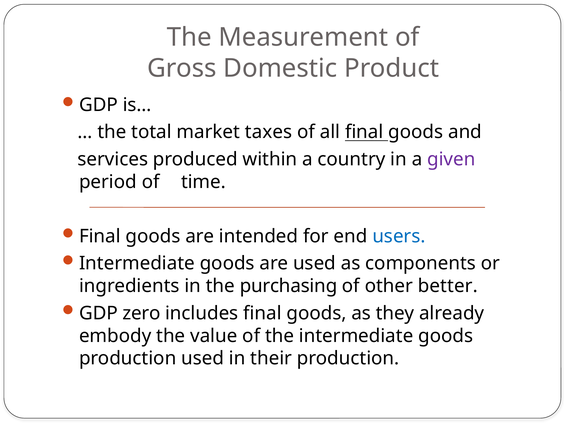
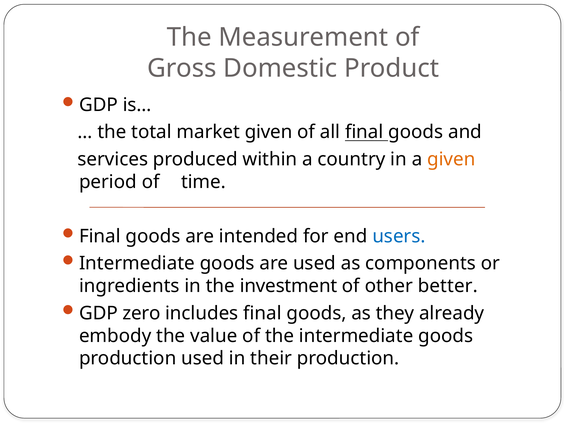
market taxes: taxes -> given (269, 132)
given colour: purple -> orange (451, 159)
purchasing: purchasing -> investment (289, 286)
